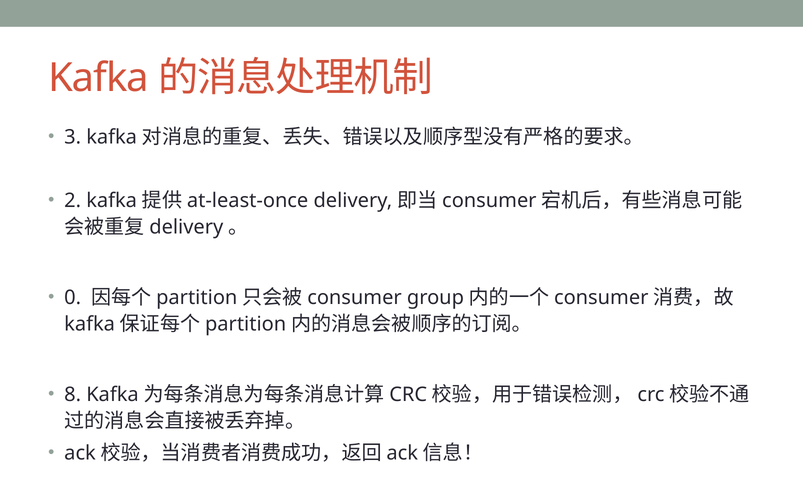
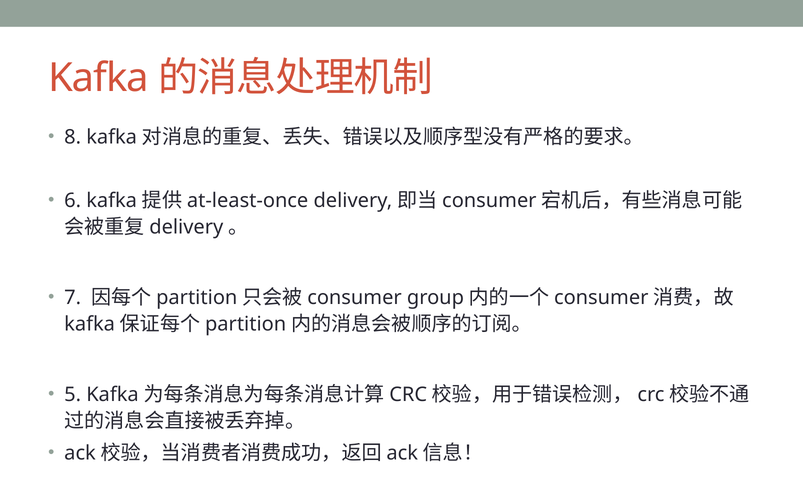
3: 3 -> 8 (73, 137)
2: 2 -> 6 (73, 201)
0: 0 -> 7 (73, 298)
8: 8 -> 5 (73, 395)
